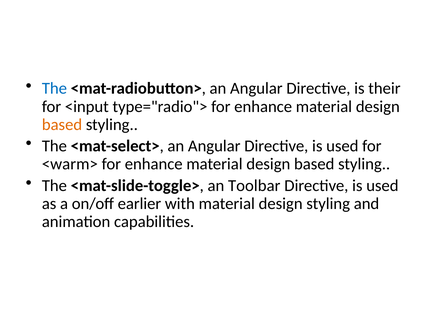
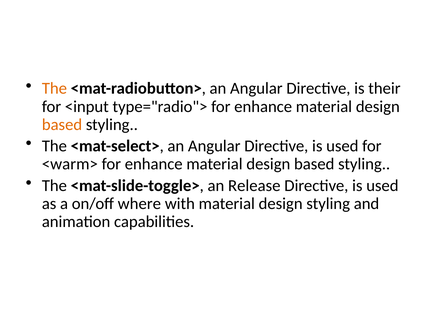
The colour: blue -> orange (54, 88)
Toolbar: Toolbar -> Release (254, 185)
earlier: earlier -> where (139, 203)
